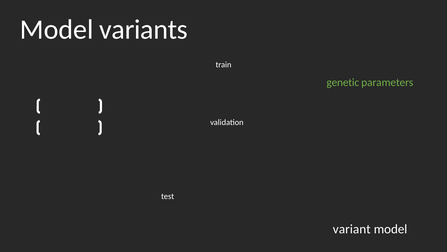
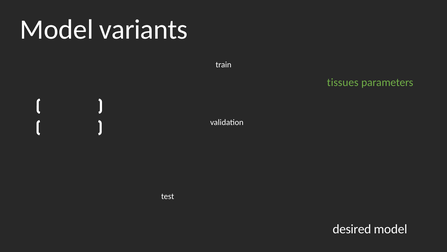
genetic: genetic -> tissues (343, 82)
variant: variant -> desired (352, 229)
